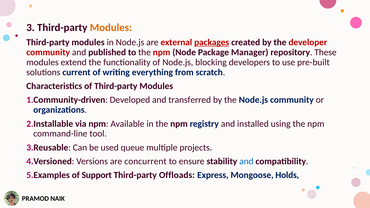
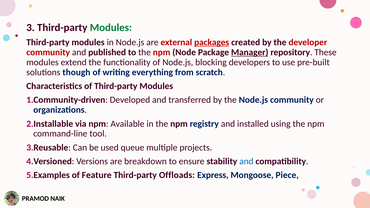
Modules colour: orange -> green (111, 28)
Manager underline: none -> present (250, 52)
current: current -> though (76, 72)
concurrent: concurrent -> breakdown (145, 161)
Support: Support -> Feature (97, 175)
Holds: Holds -> Piece (287, 175)
